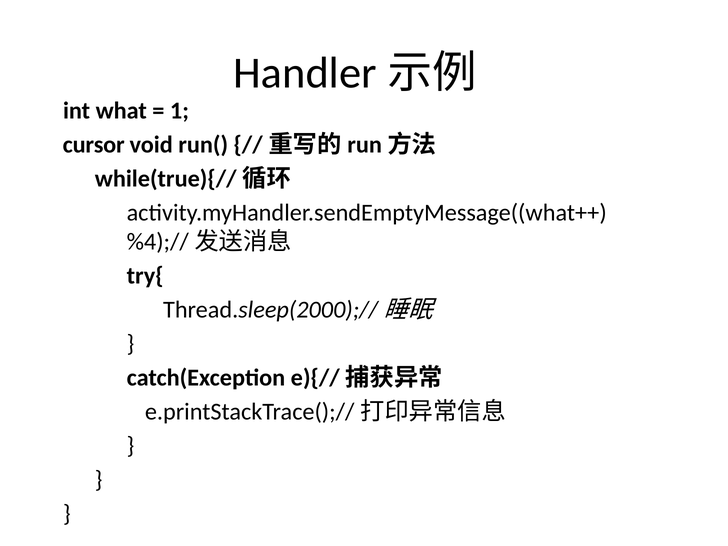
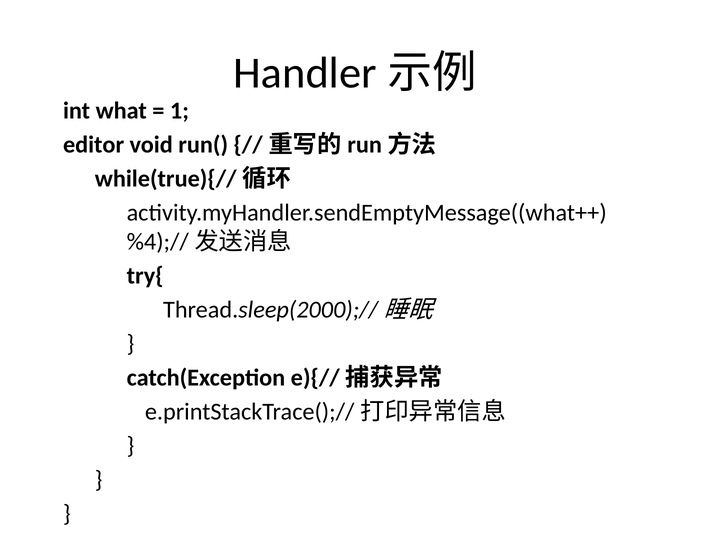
cursor: cursor -> editor (94, 145)
